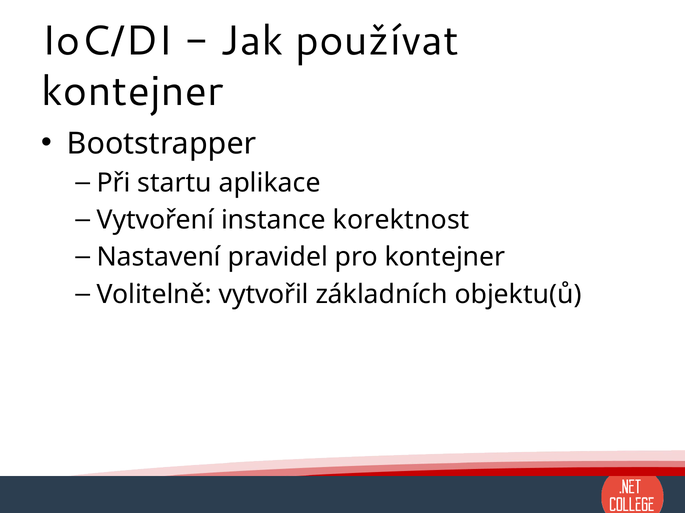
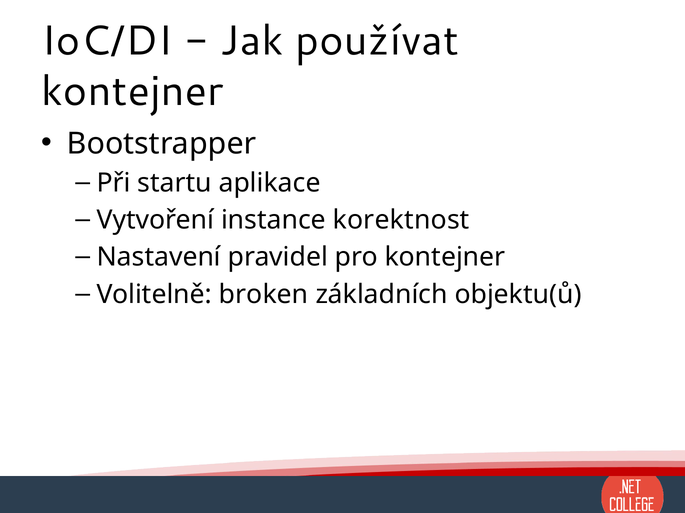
vytvořil: vytvořil -> broken (264, 295)
